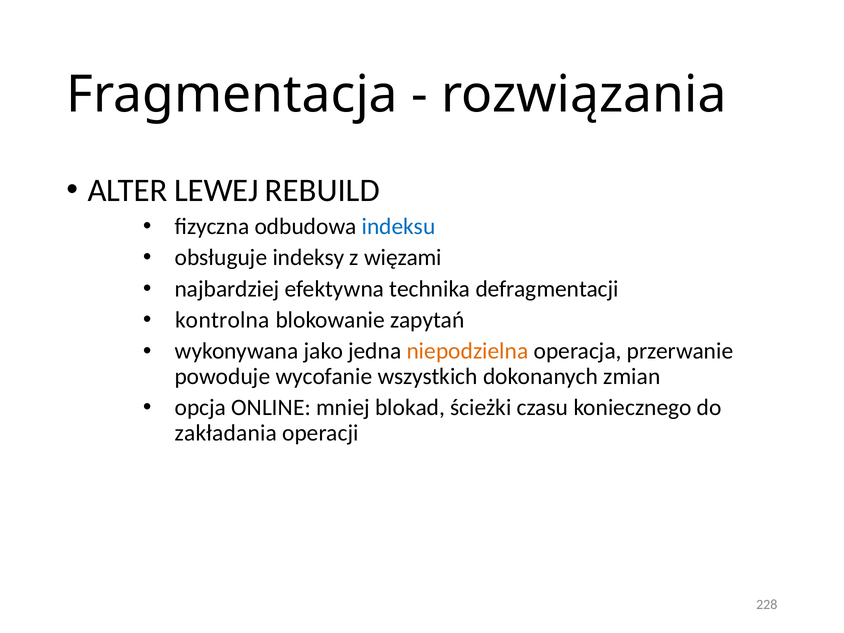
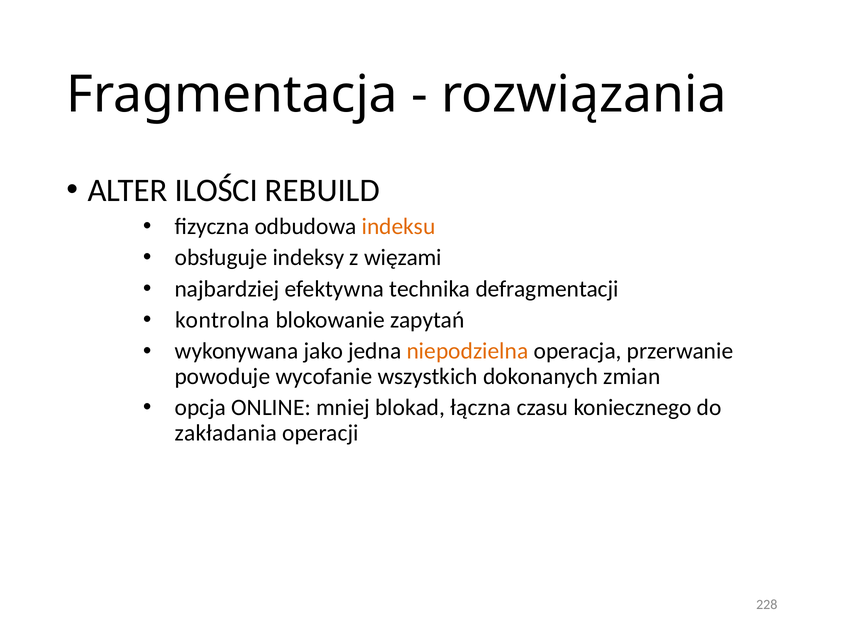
LEWEJ: LEWEJ -> ILOŚCI (216, 190)
indeksu colour: blue -> orange (399, 227)
ścieżki: ścieżki -> łączna (481, 408)
